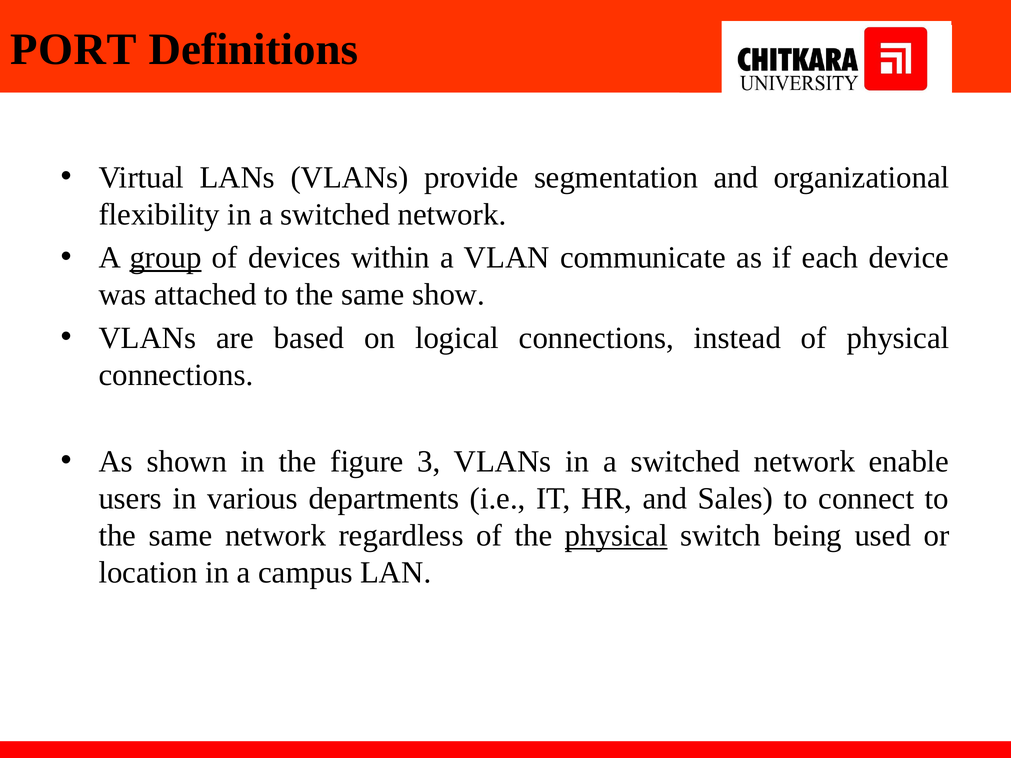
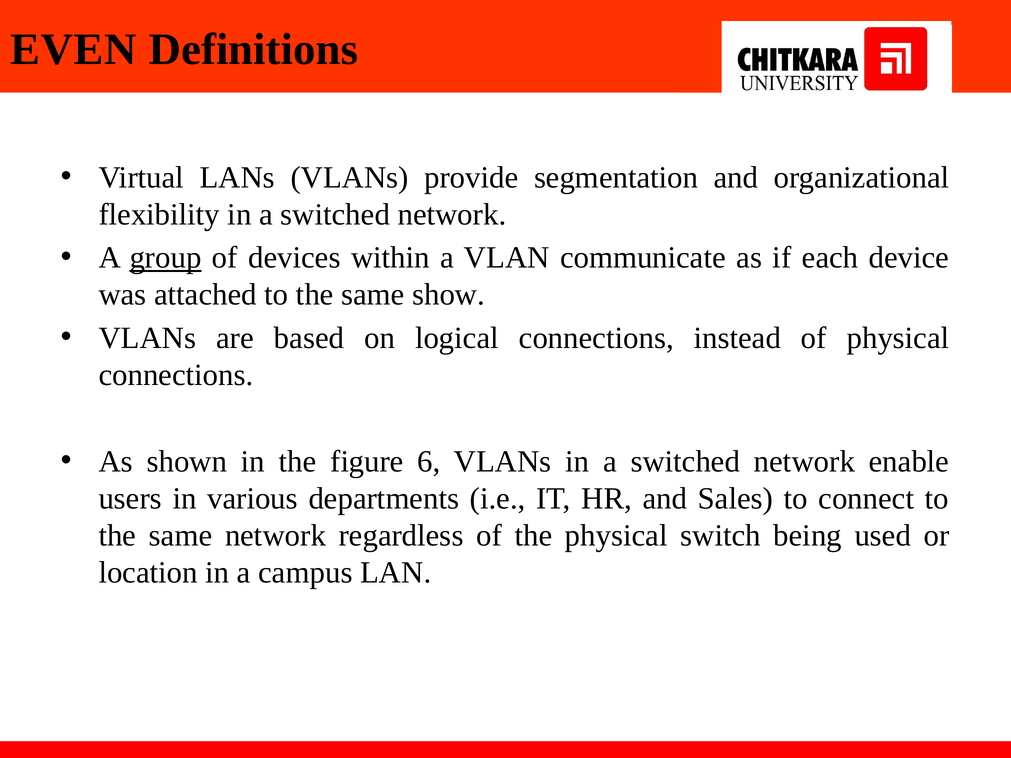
PORT: PORT -> EVEN (73, 49)
3: 3 -> 6 (429, 461)
physical underline: present -> none (616, 536)
